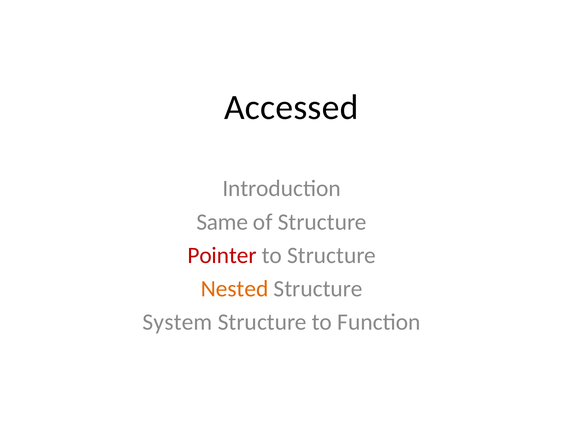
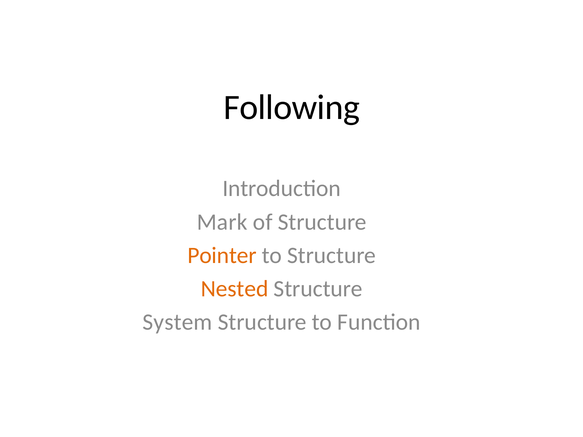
Accessed: Accessed -> Following (292, 108)
Same: Same -> Mark (222, 222)
Pointer colour: red -> orange (222, 255)
